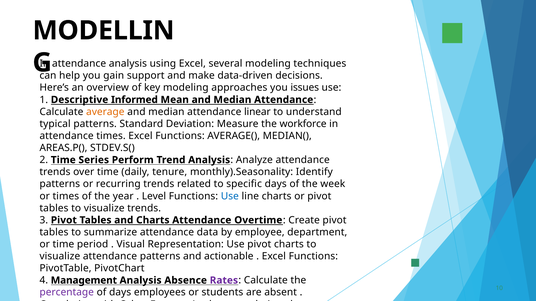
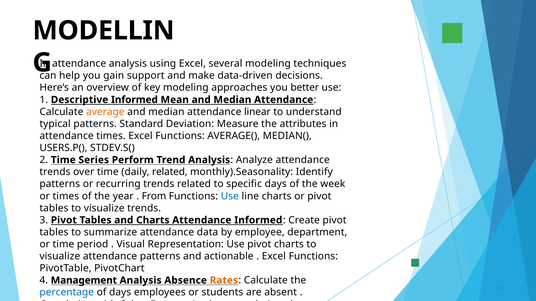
issues: issues -> better (305, 88)
workforce: workforce -> attributes (303, 124)
AREAS.P(: AREAS.P( -> USERS.P( (63, 148)
daily tenure: tenure -> related (170, 172)
Level: Level -> From (154, 196)
Attendance Overtime: Overtime -> Informed (258, 220)
Rates colour: purple -> orange (224, 281)
percentage colour: purple -> blue (67, 293)
